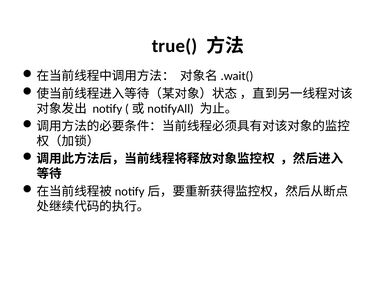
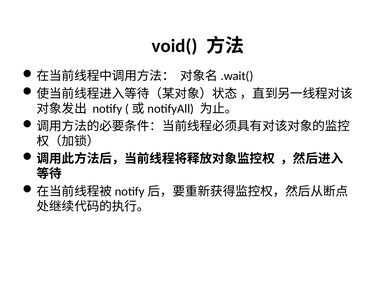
true(: true( -> void( (175, 46)
